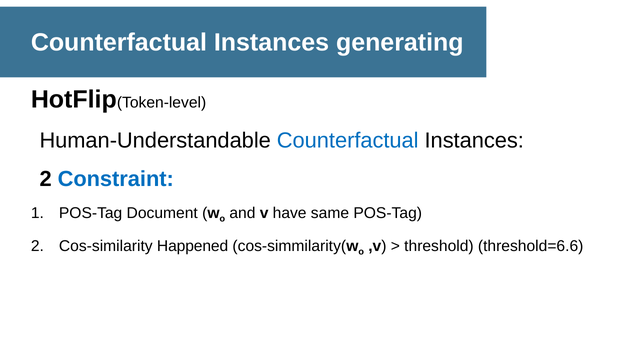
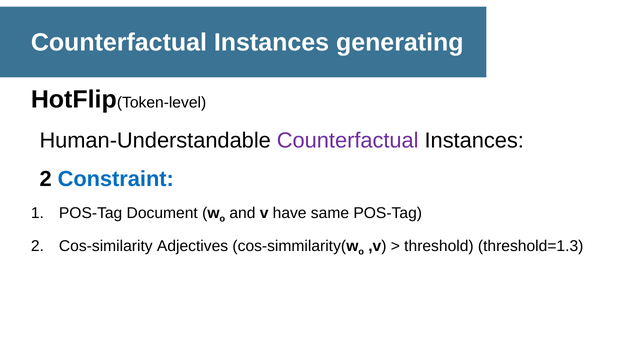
Counterfactual colour: blue -> purple (348, 141)
Happened: Happened -> Adjectives (193, 246)
threshold=6.6: threshold=6.6 -> threshold=1.3 (531, 246)
